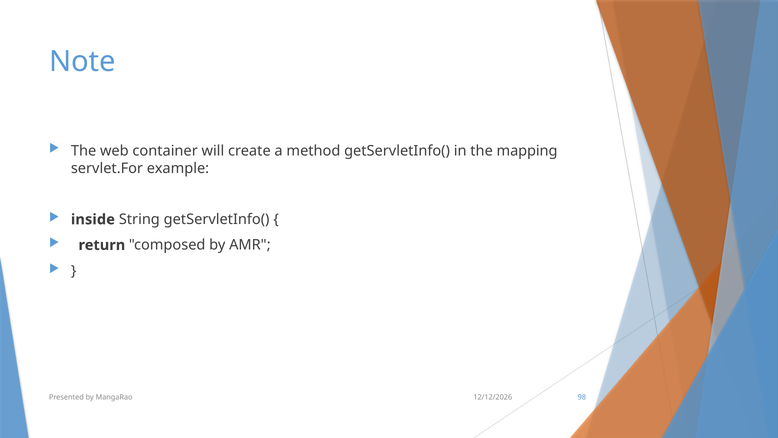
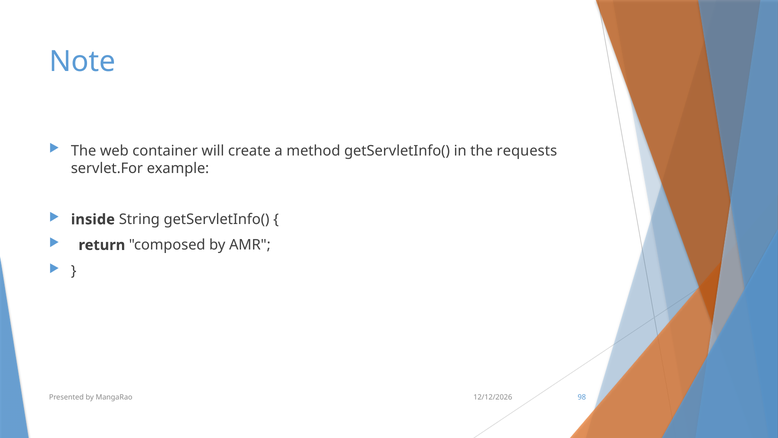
mapping: mapping -> requests (527, 151)
